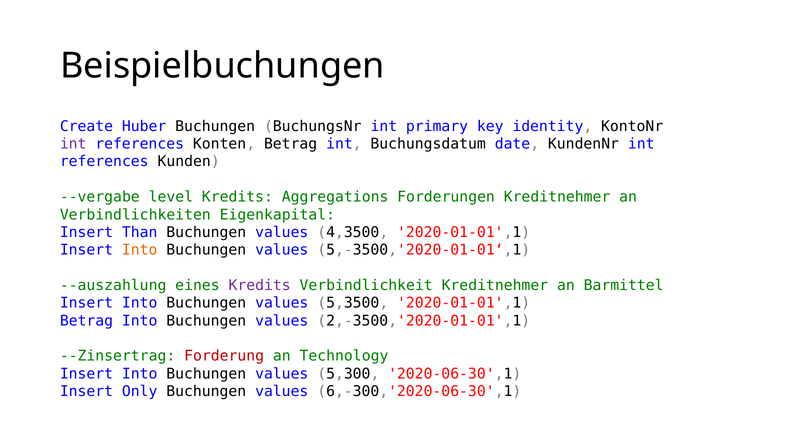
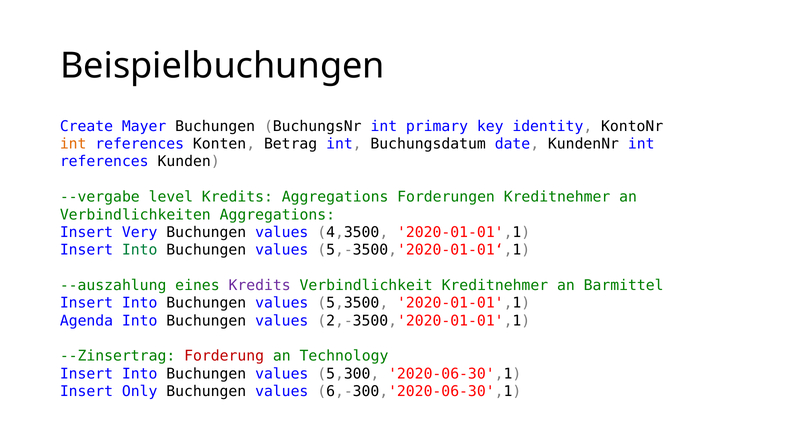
Huber: Huber -> Mayer (144, 126)
int colour: purple -> orange (73, 144)
Verbindlichkeiten Eigenkapital: Eigenkapital -> Aggregations (277, 215)
Than: Than -> Very (140, 233)
Into colour: orange -> green (140, 250)
Betrag: Betrag -> Agenda (87, 321)
